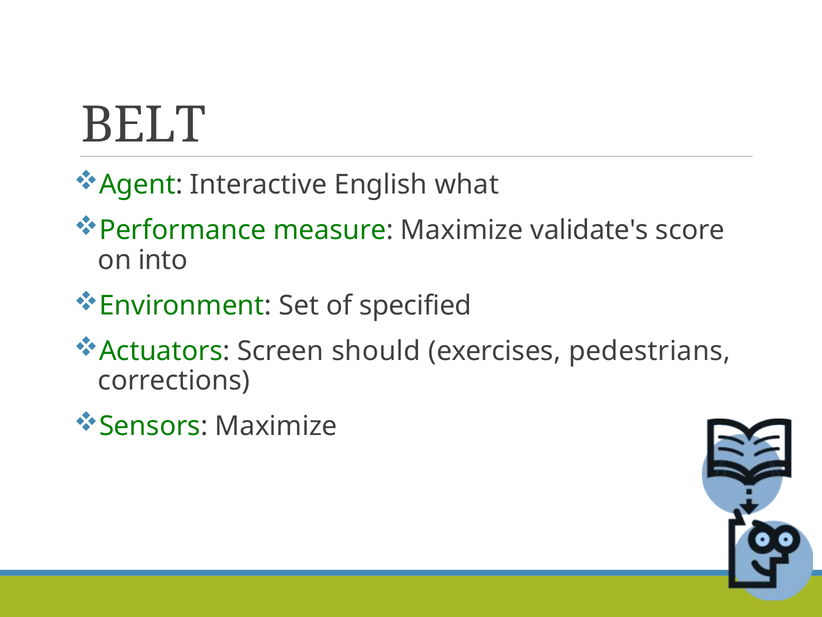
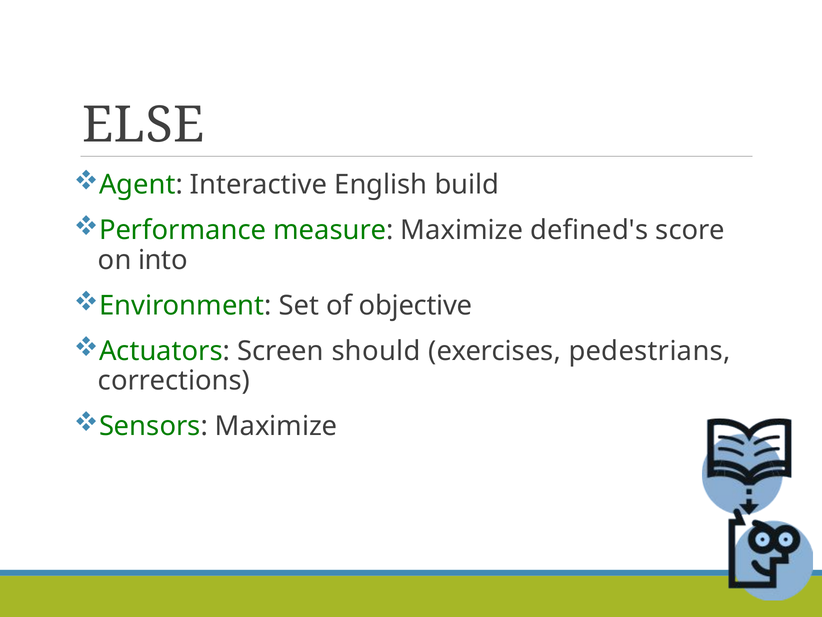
BELT: BELT -> ELSE (143, 125)
what: what -> build (467, 185)
validate's: validate's -> defined's (589, 230)
specified: specified -> objective (415, 305)
